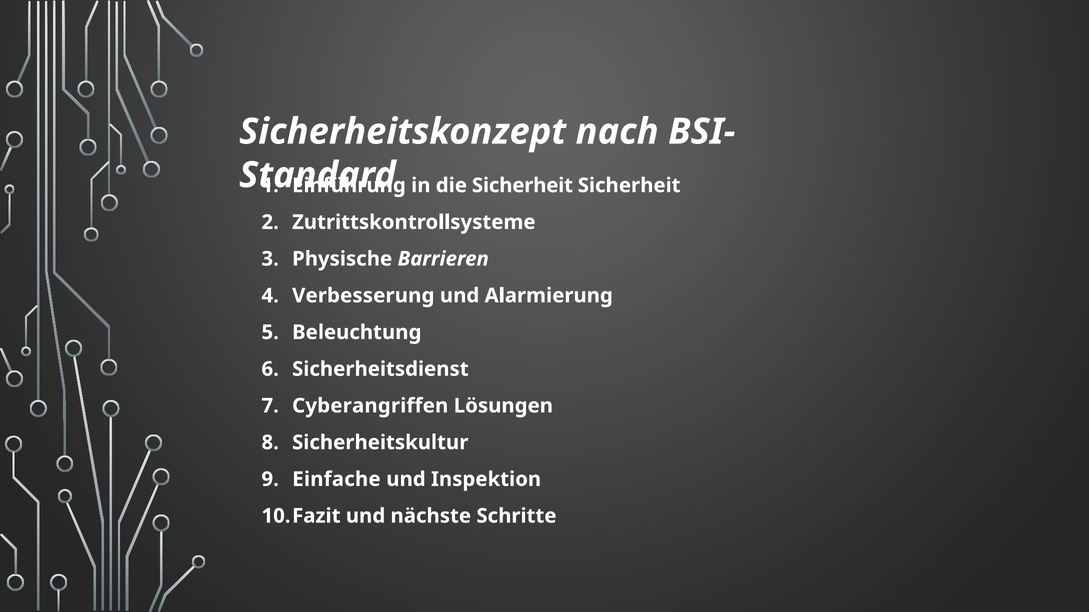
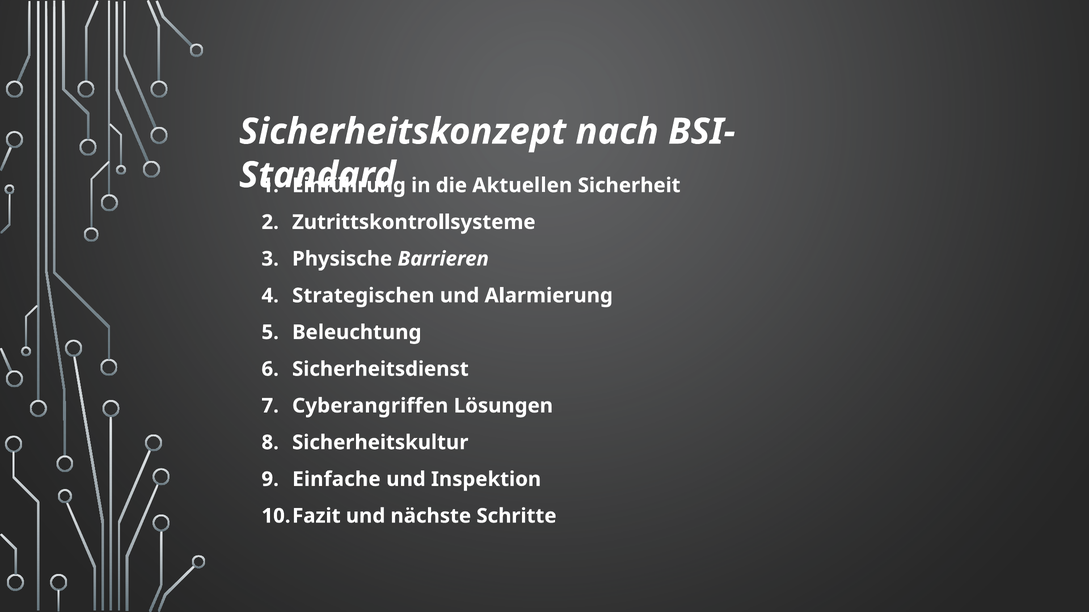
die Sicherheit: Sicherheit -> Aktuellen (522, 186)
Verbesserung: Verbesserung -> Strategischen (363, 296)
